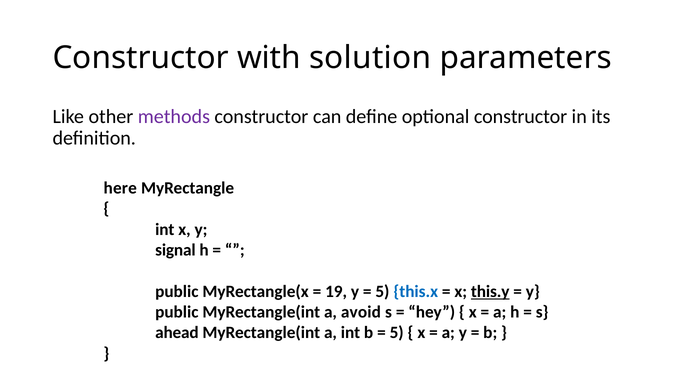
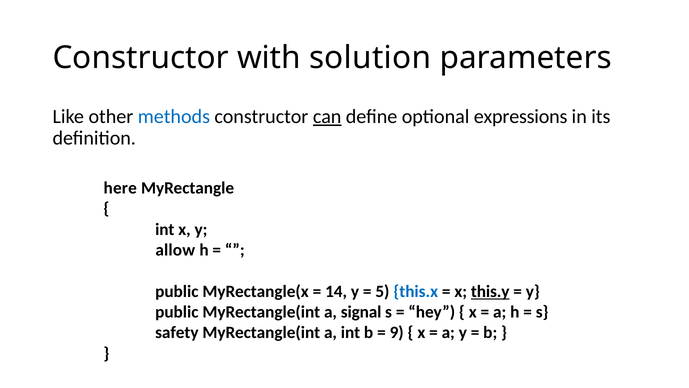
methods colour: purple -> blue (174, 116)
can underline: none -> present (327, 116)
optional constructor: constructor -> expressions (521, 116)
signal: signal -> allow (175, 250)
19: 19 -> 14 (336, 291)
avoid: avoid -> signal (361, 312)
ahead: ahead -> safety (177, 332)
5: 5 -> 9 (397, 332)
